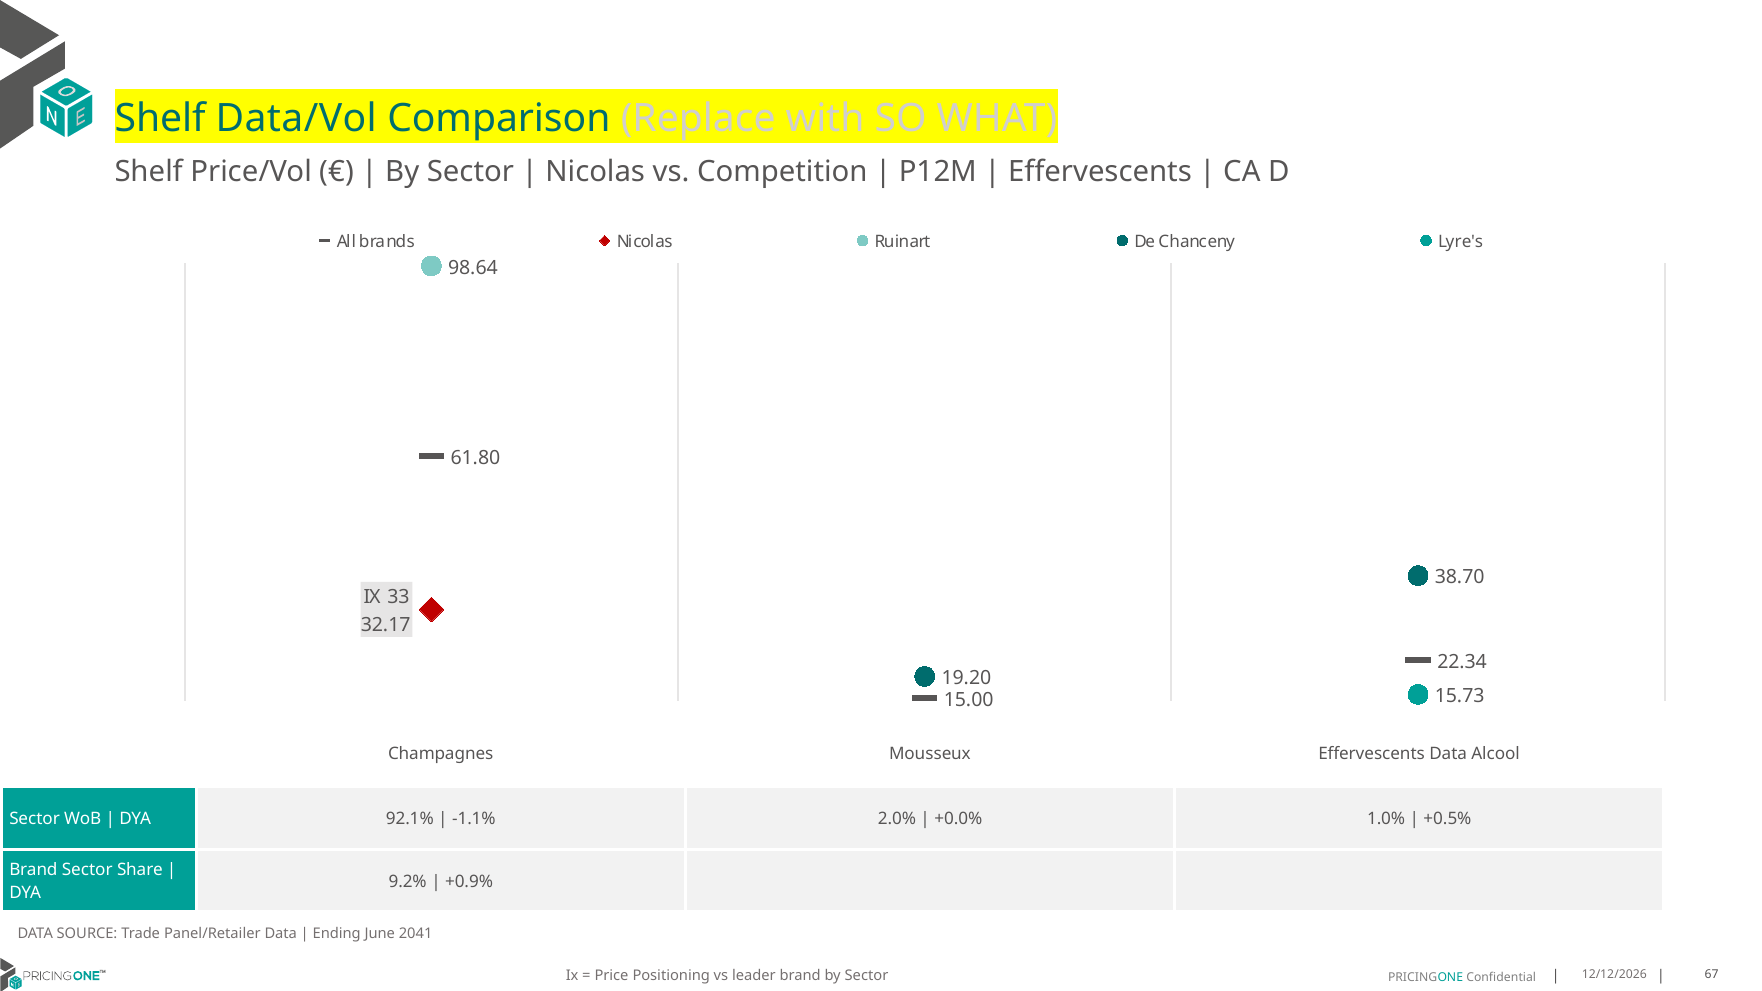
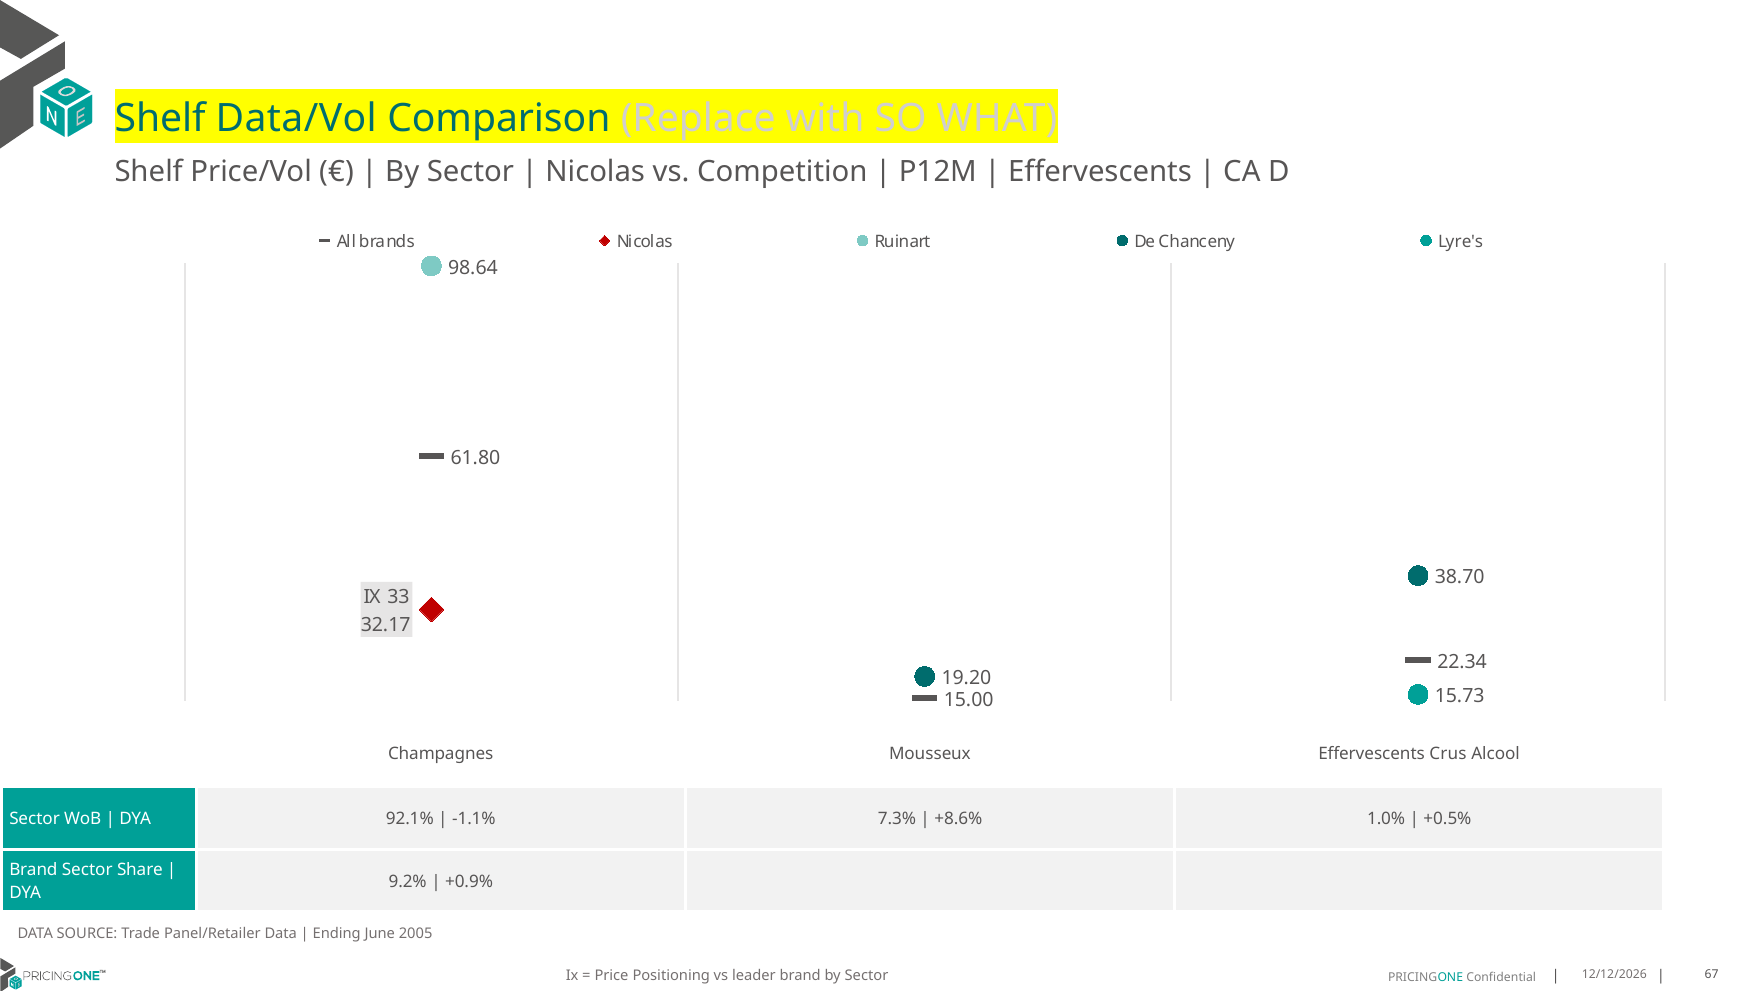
Effervescents Data: Data -> Crus (1448, 754)
2.0%: 2.0% -> 7.3% (897, 819)
+0.0%: +0.0% -> +8.6% (958, 819)
2041: 2041 -> 2005 (416, 934)
